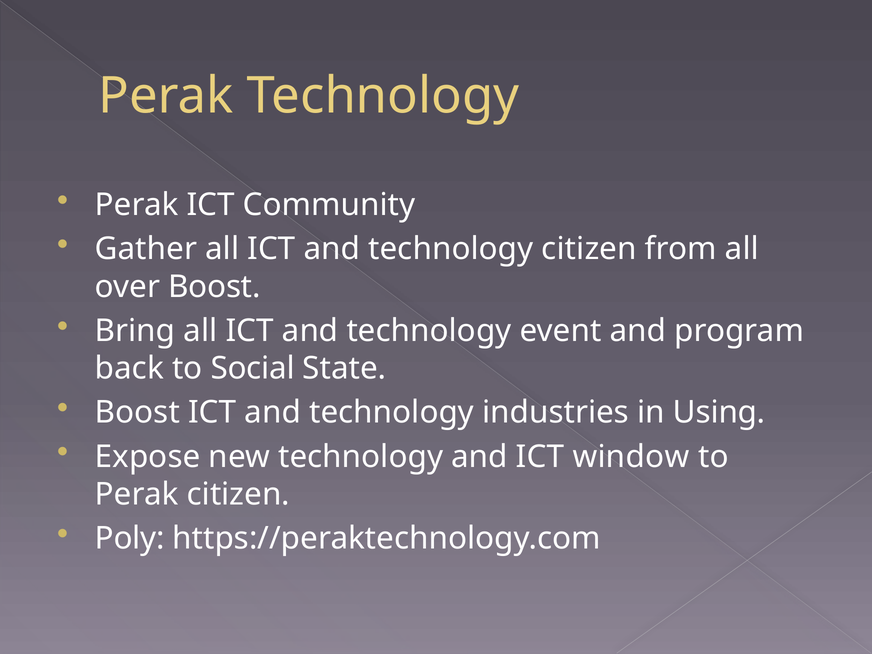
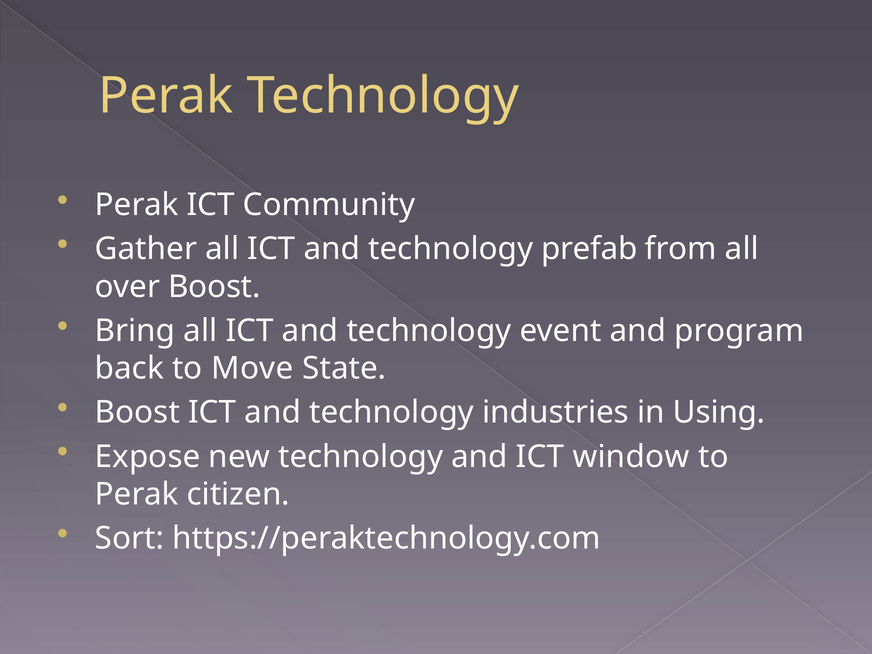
technology citizen: citizen -> prefab (589, 249)
Social: Social -> Move (252, 369)
Poly: Poly -> Sort (130, 538)
